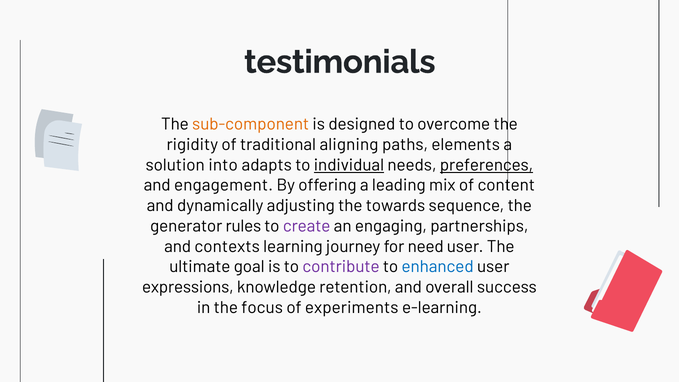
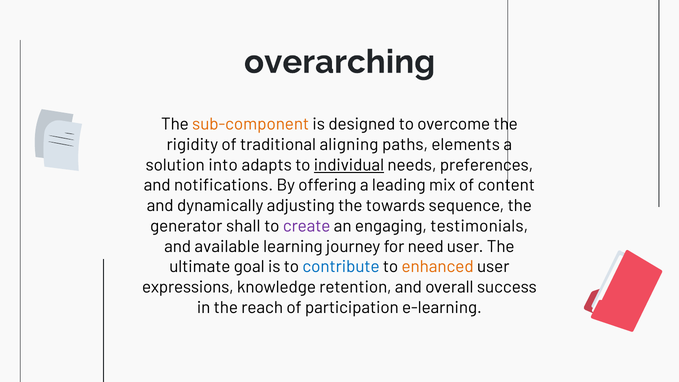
testimonials: testimonials -> overarching (340, 62)
preferences underline: present -> none (486, 165)
engagement: engagement -> notifications (224, 185)
rules: rules -> shall (243, 226)
partnerships: partnerships -> testimonials (479, 226)
contexts: contexts -> available (227, 246)
contribute colour: purple -> blue (341, 267)
enhanced colour: blue -> orange (438, 267)
focus: focus -> reach (262, 308)
experiments: experiments -> participation (352, 308)
